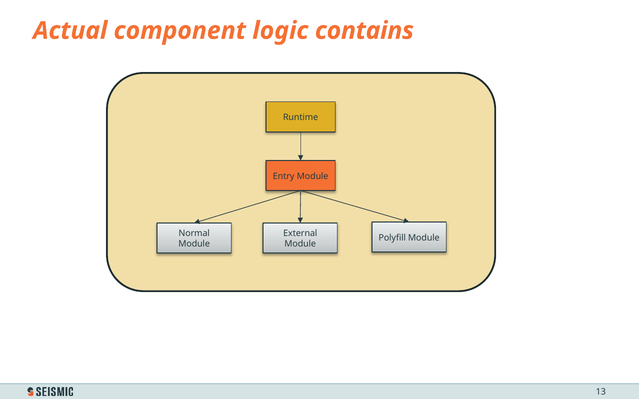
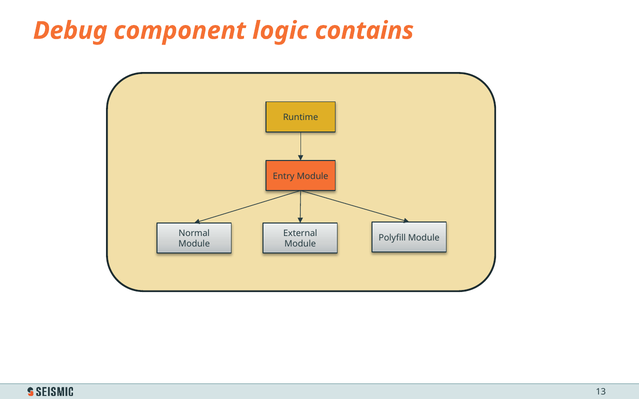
Actual: Actual -> Debug (70, 31)
